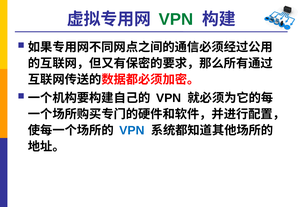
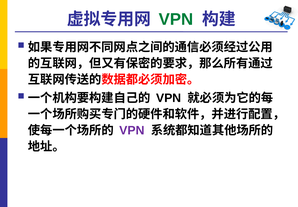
VPN colour: blue -> purple (132, 130)
